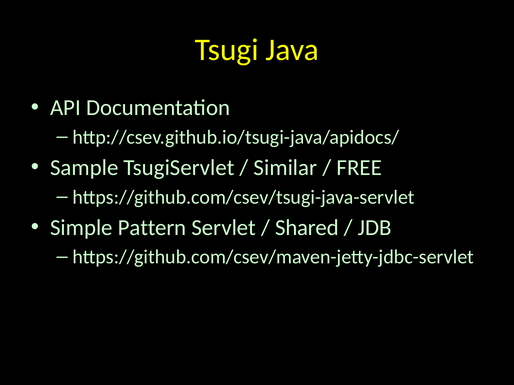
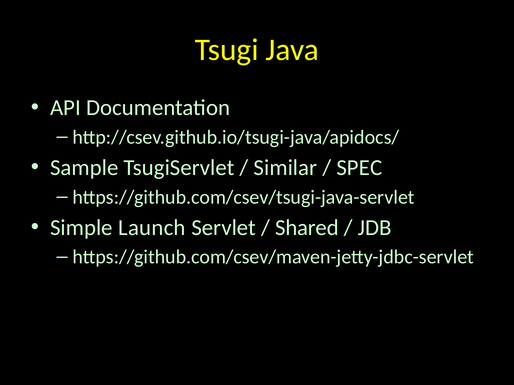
FREE: FREE -> SPEC (359, 168)
Pattern: Pattern -> Launch (152, 228)
